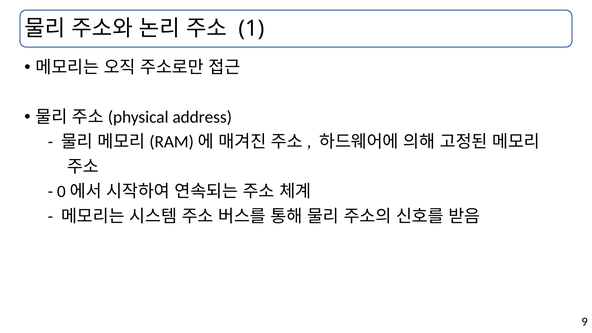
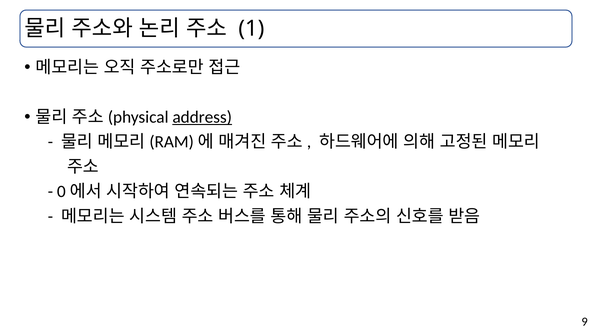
address underline: none -> present (202, 117)
